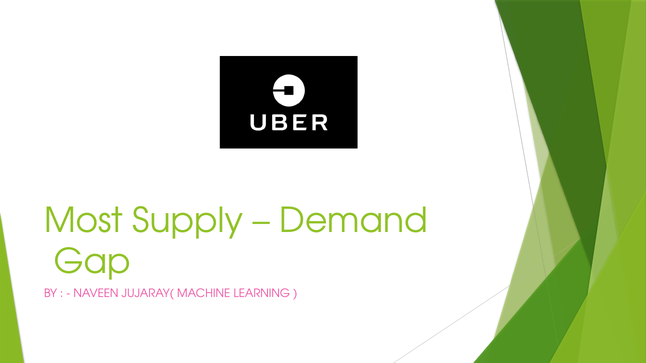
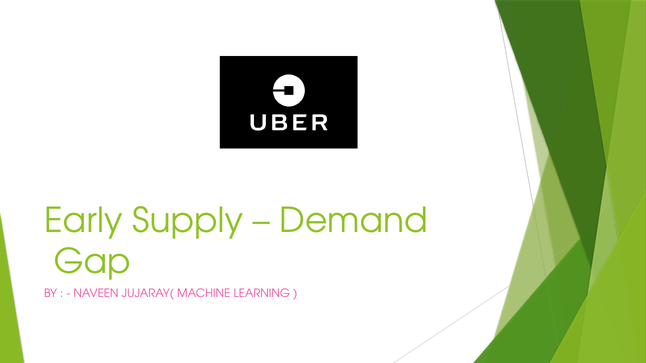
Most: Most -> Early (83, 221)
